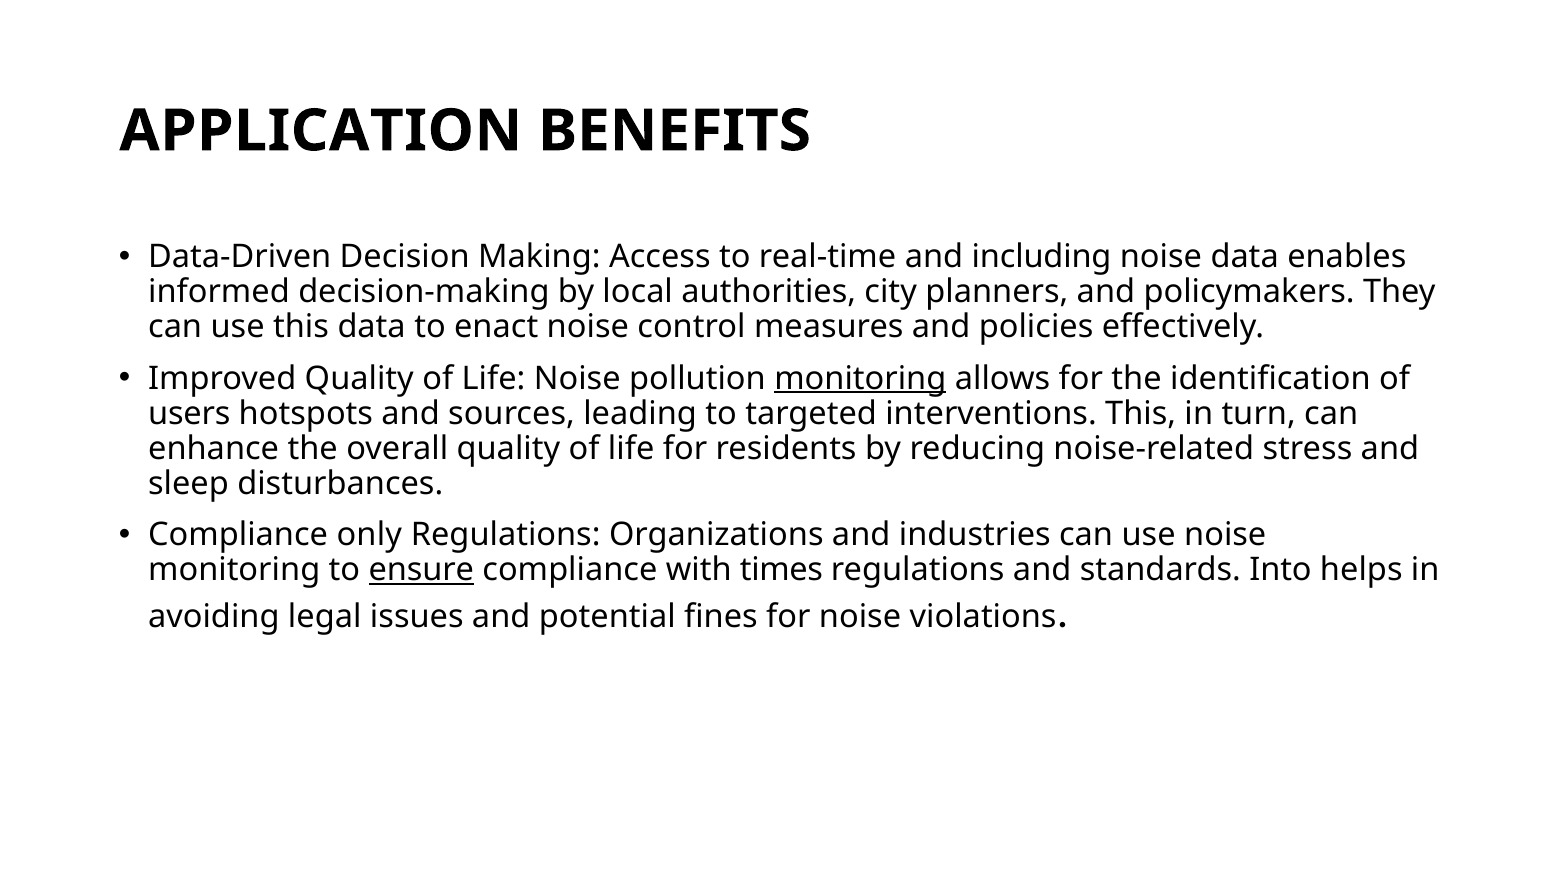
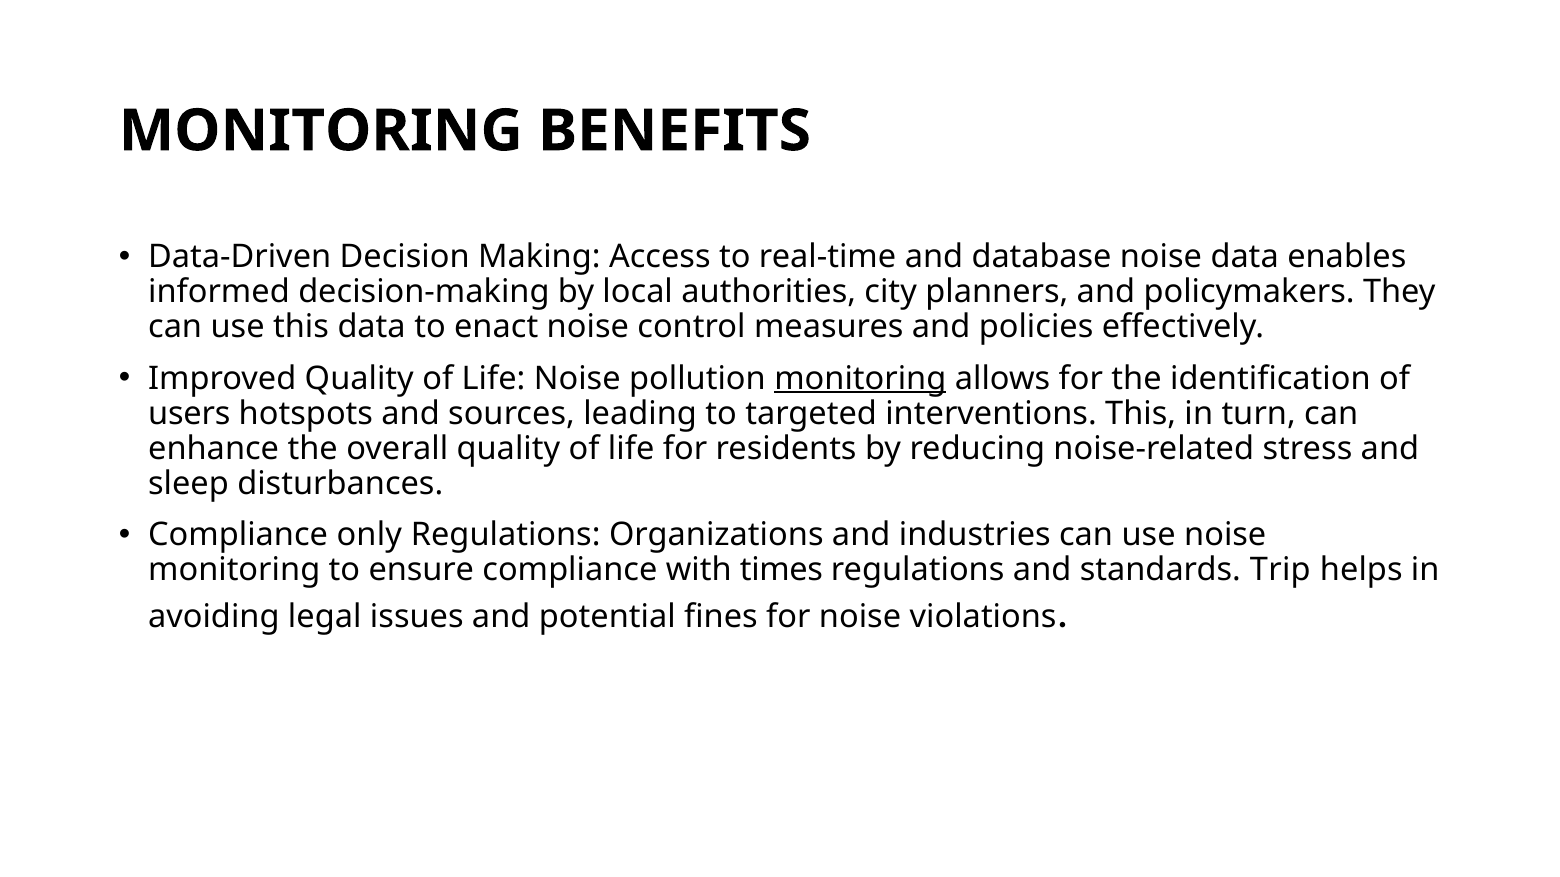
APPLICATION: APPLICATION -> MONITORING (321, 131)
including: including -> database (1042, 257)
ensure underline: present -> none (421, 571)
Into: Into -> Trip (1280, 571)
